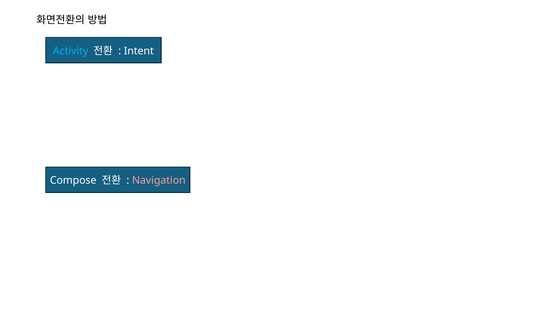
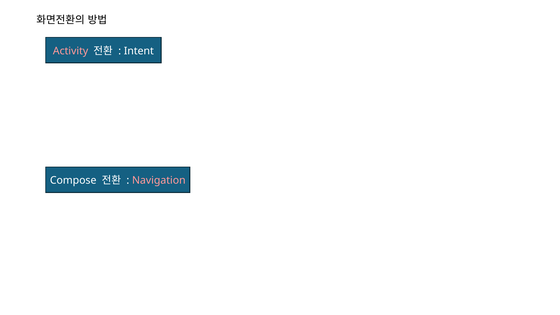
Activity colour: light blue -> pink (71, 51)
